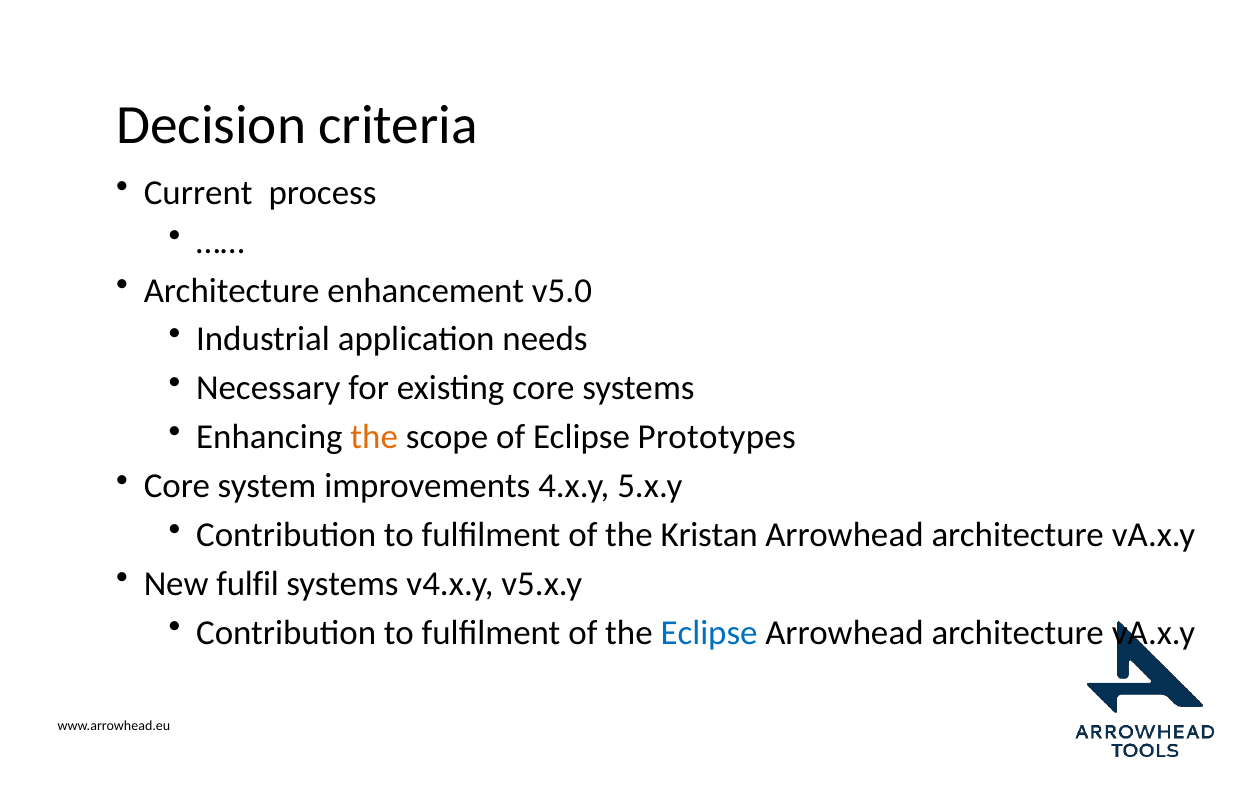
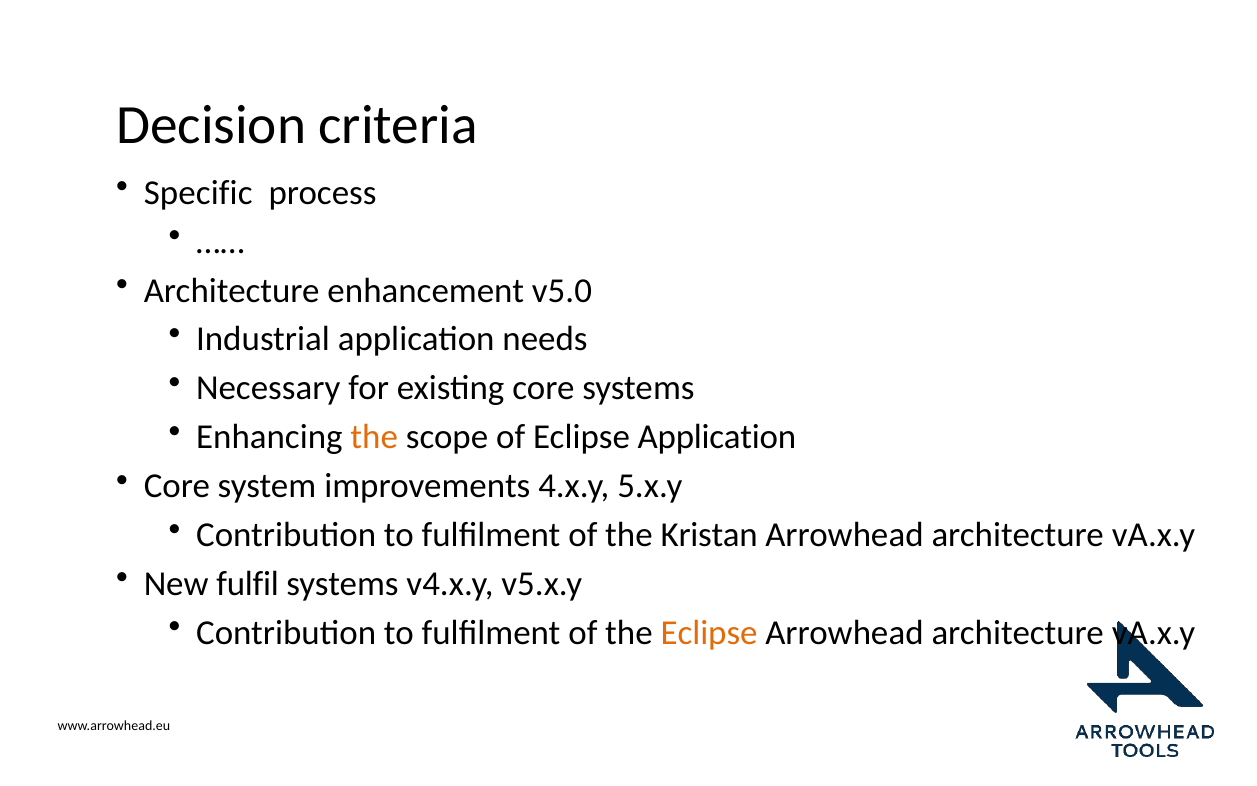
Current: Current -> Specific (198, 193)
Eclipse Prototypes: Prototypes -> Application (717, 437)
Eclipse colour: blue -> orange (709, 633)
